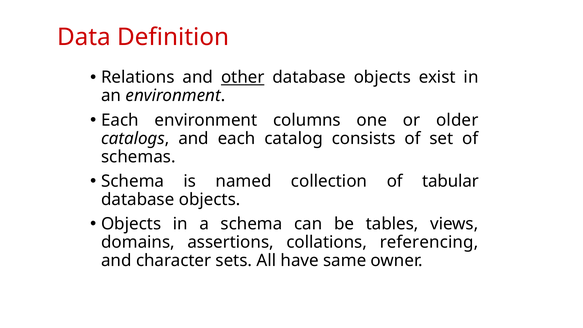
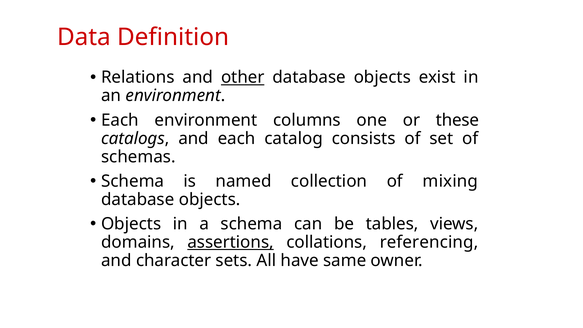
older: older -> these (457, 120)
tabular: tabular -> mixing (450, 181)
assertions underline: none -> present (231, 242)
